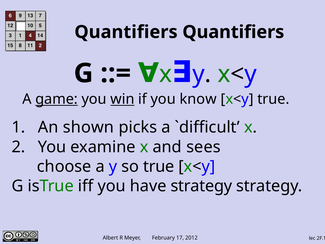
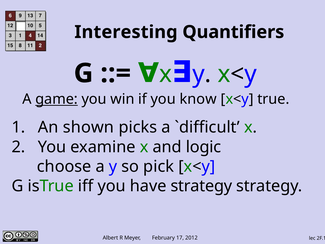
Quantifiers: Quantifiers -> Interesting (126, 32)
win underline: present -> none (122, 99)
sees: sees -> logic (204, 147)
so true: true -> pick (159, 166)
